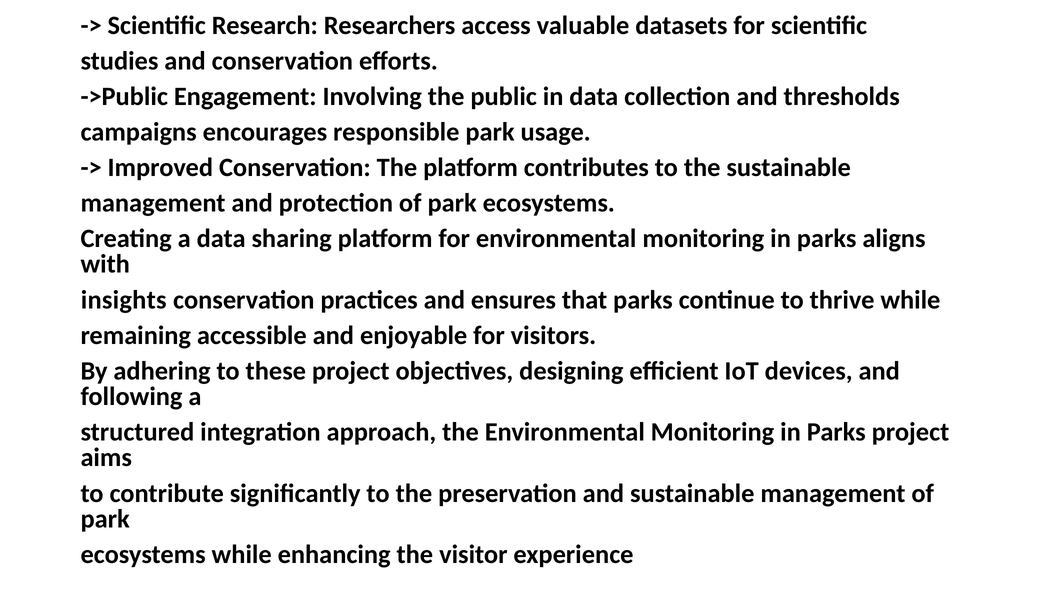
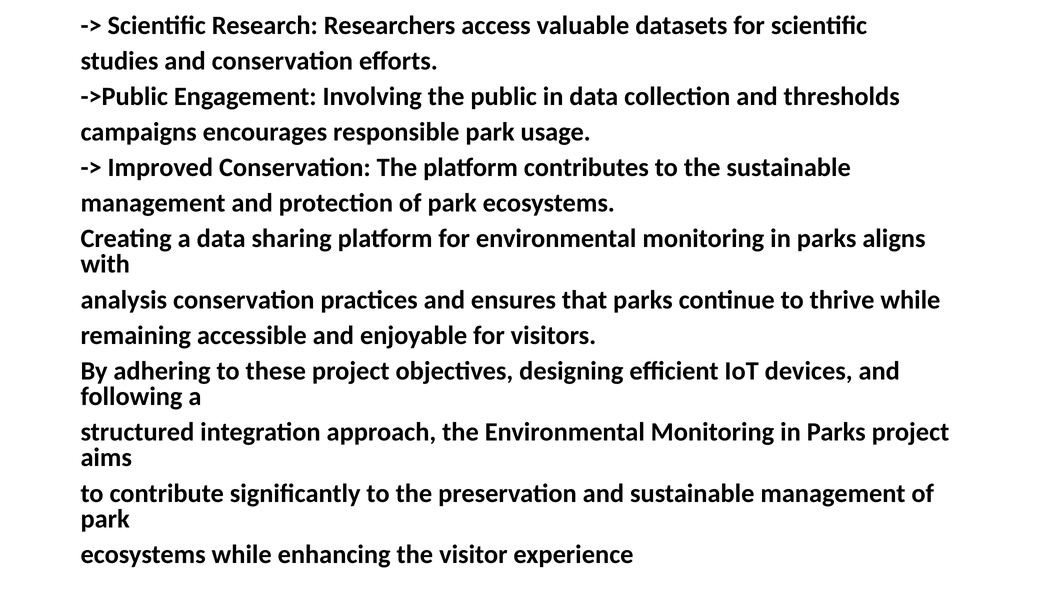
insights: insights -> analysis (124, 300)
